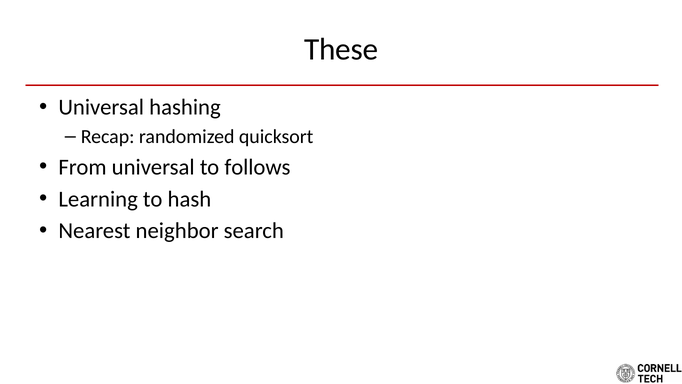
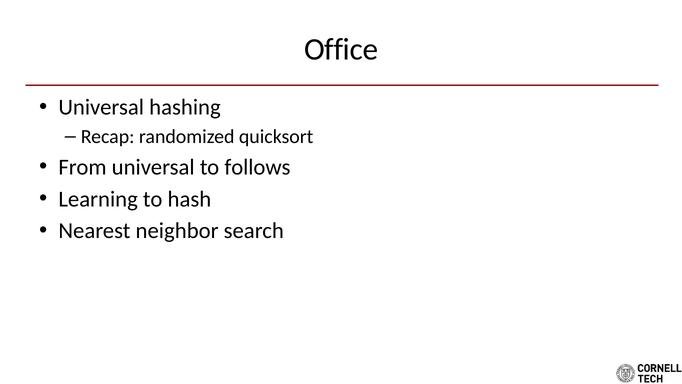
These: These -> Office (341, 50)
